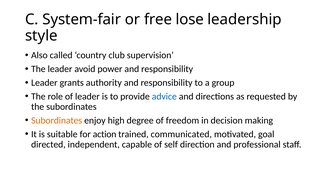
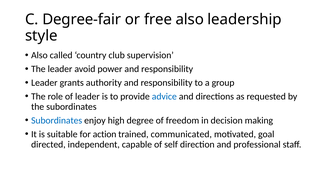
System-fair: System-fair -> Degree-fair (82, 19)
free lose: lose -> also (190, 19)
Subordinates colour: orange -> blue (57, 121)
